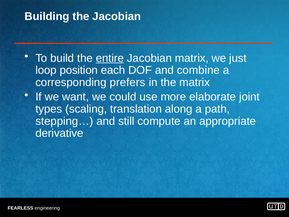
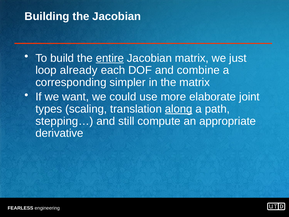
position: position -> already (79, 70)
prefers: prefers -> simpler (128, 82)
along underline: none -> present (179, 109)
